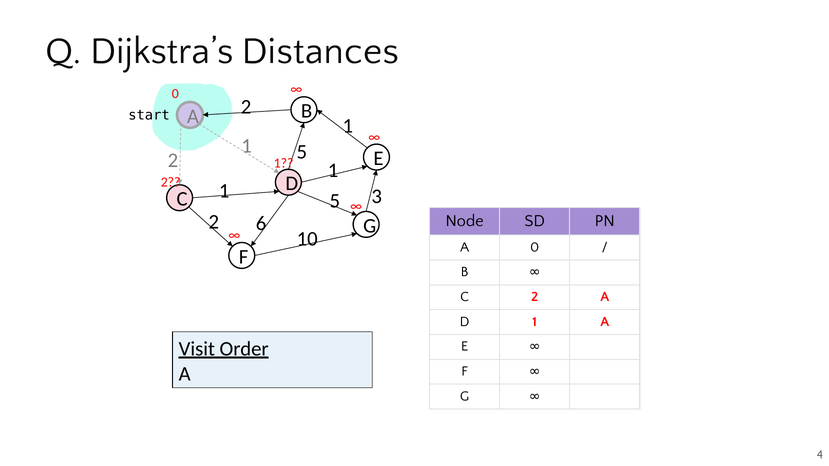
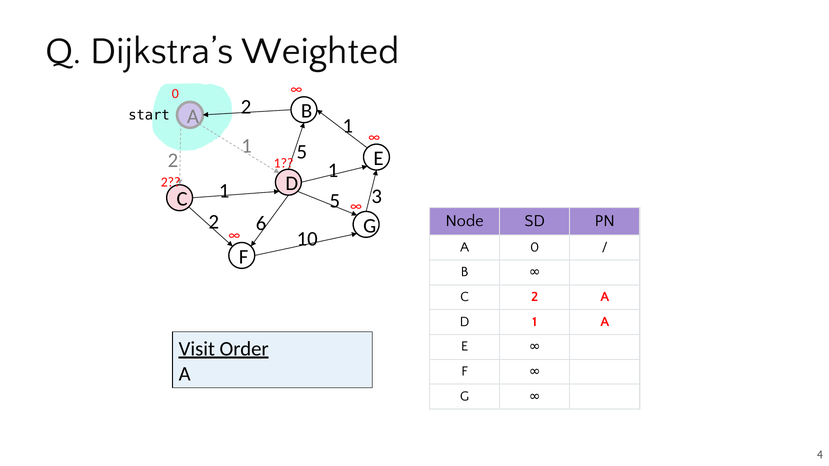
Distances: Distances -> Weighted (320, 51)
